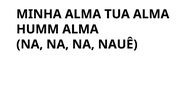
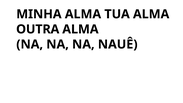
HUMM: HUMM -> OUTRA (38, 29)
